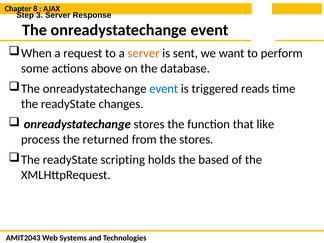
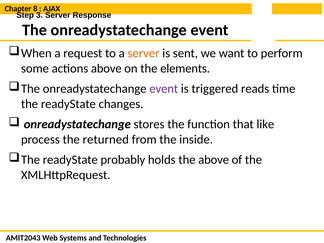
database: database -> elements (185, 68)
event colour: blue -> purple (164, 89)
the stores: stores -> inside (196, 139)
scripting: scripting -> probably (123, 160)
the based: based -> above (214, 160)
